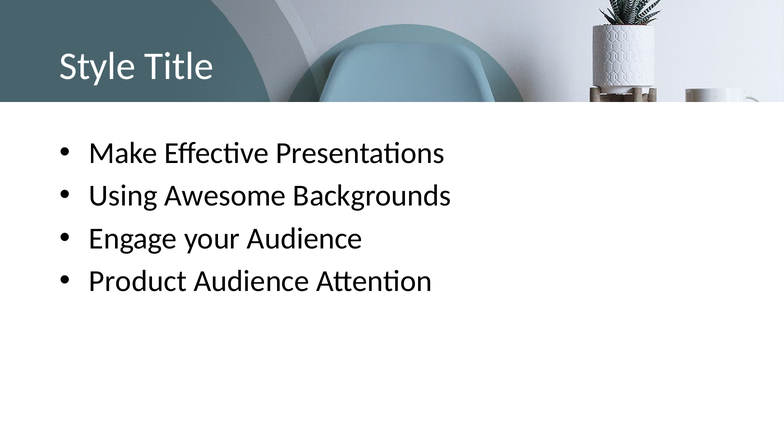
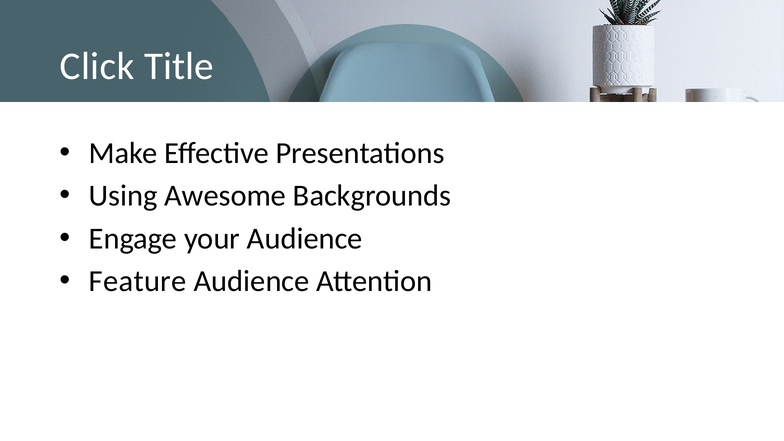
Style: Style -> Click (97, 66)
Product: Product -> Feature (138, 281)
